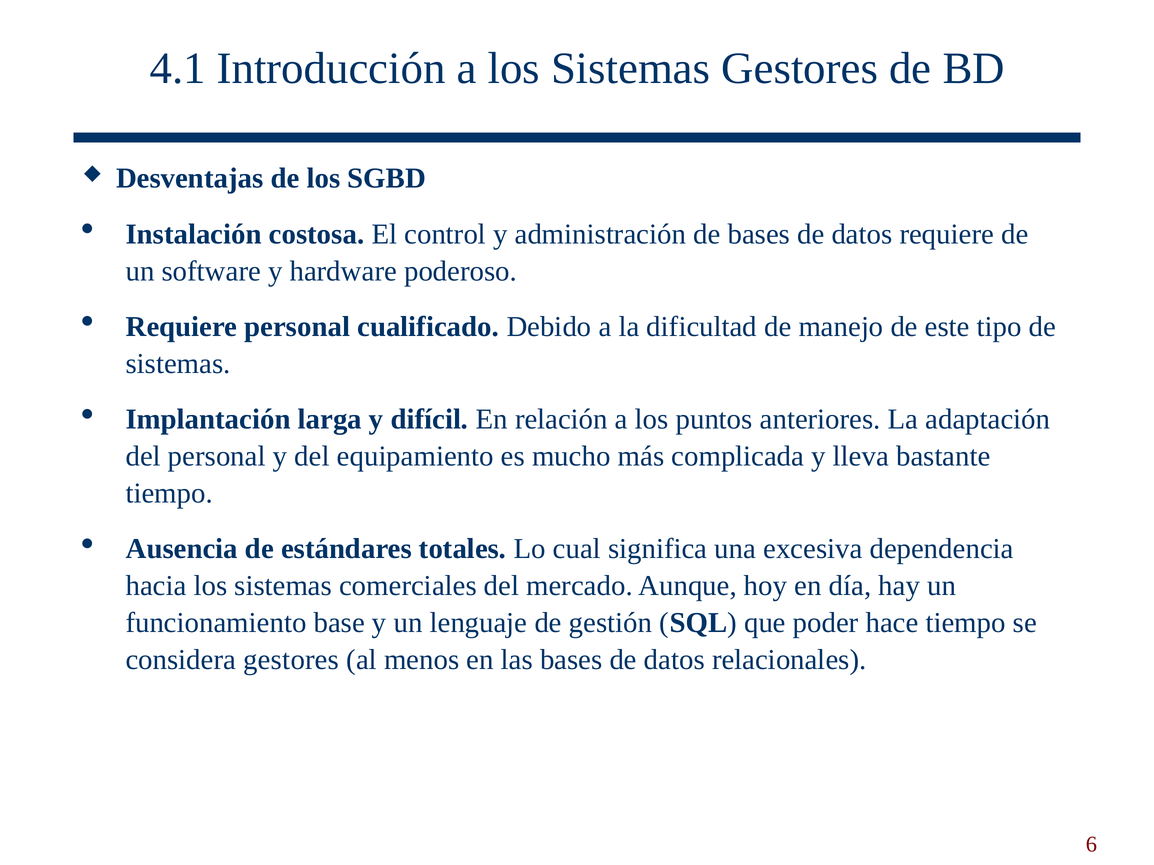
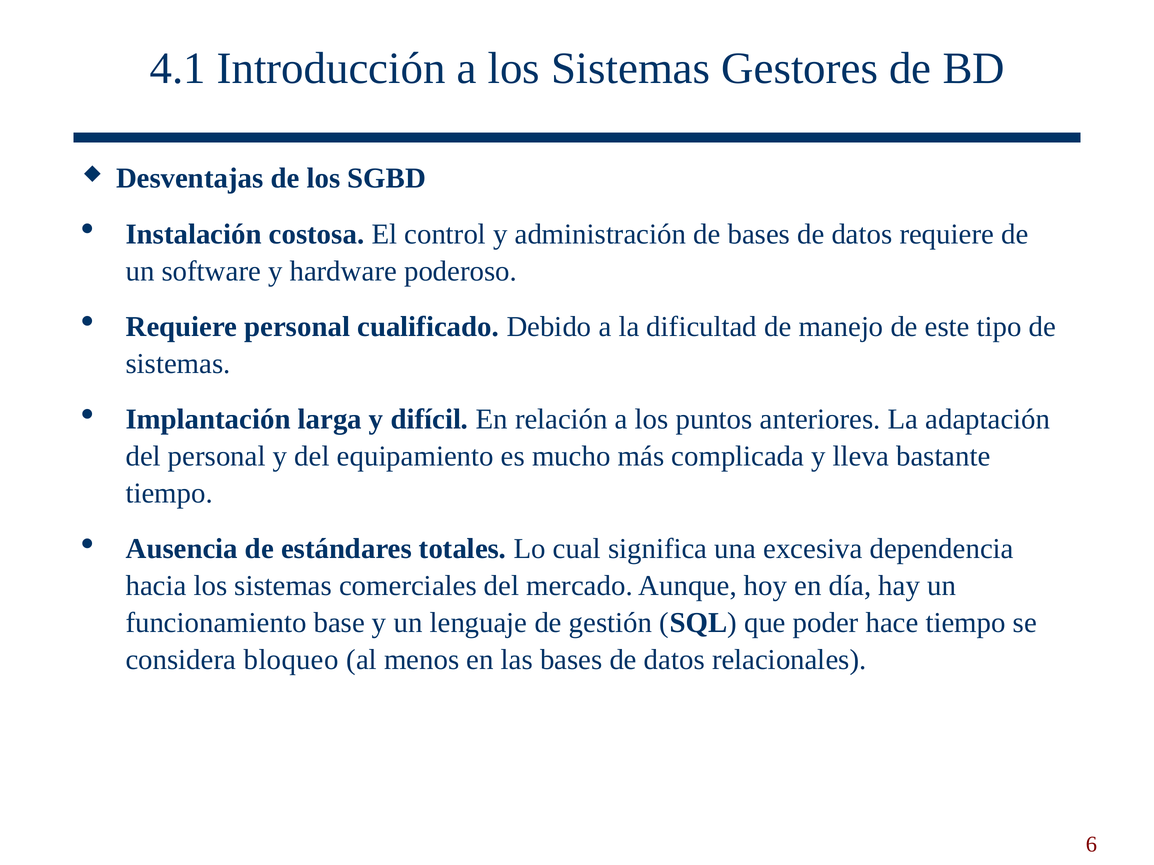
considera gestores: gestores -> bloqueo (291, 660)
